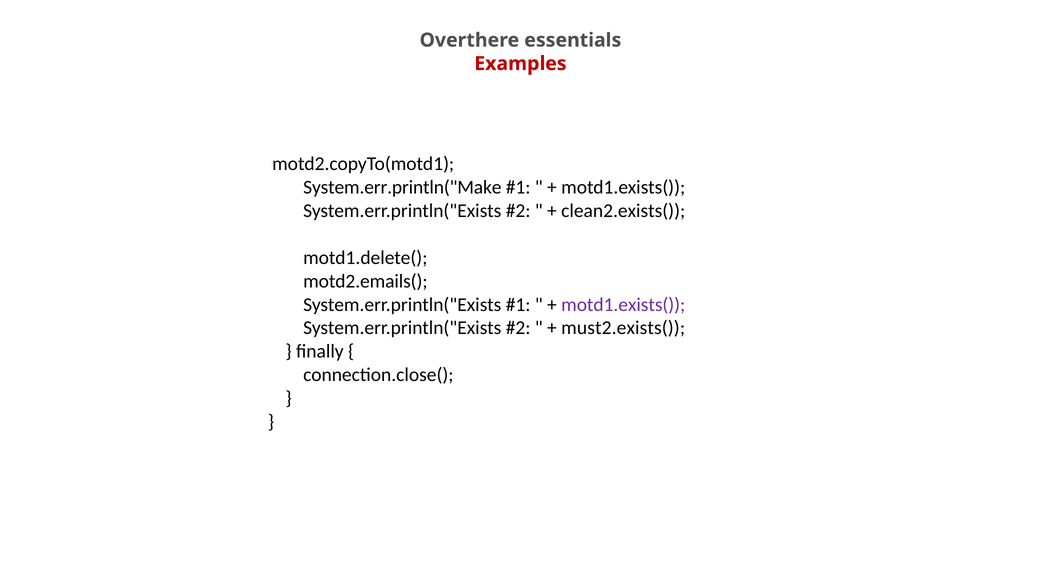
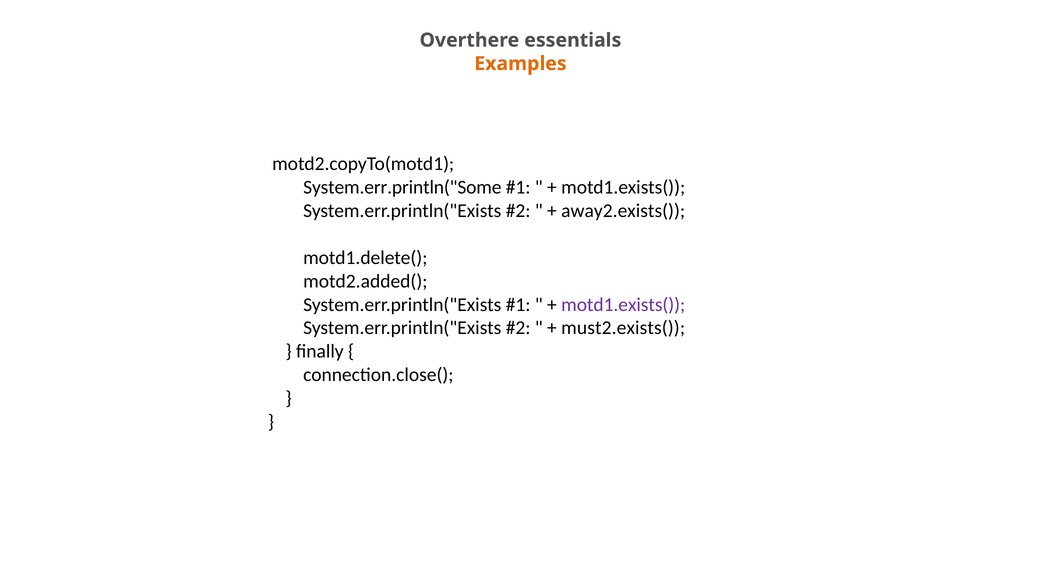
Examples colour: red -> orange (520, 64)
System.err.println("Make: System.err.println("Make -> System.err.println("Some (402, 187)
clean2.exists(: clean2.exists( -> away2.exists( (623, 211)
motd2.emails(: motd2.emails( -> motd2.added( (365, 281)
